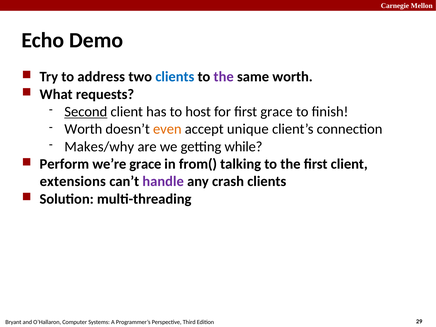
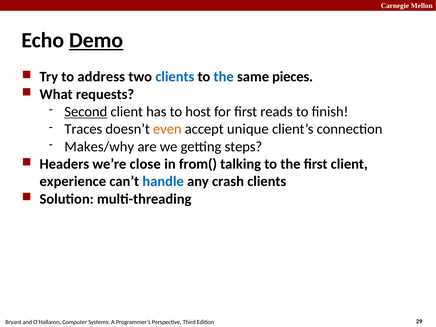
Demo underline: none -> present (96, 40)
the colour: purple -> blue (224, 77)
same worth: worth -> pieces (293, 77)
first grace: grace -> reads (277, 112)
Worth: Worth -> Traces (83, 129)
while: while -> steps (243, 147)
Perform: Perform -> Headers (64, 164)
we’re grace: grace -> close (145, 164)
extensions: extensions -> experience (73, 181)
handle colour: purple -> blue (163, 181)
